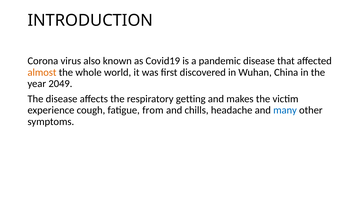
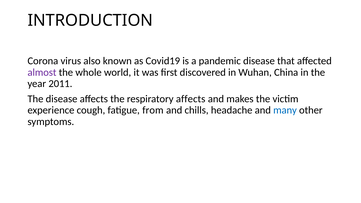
almost colour: orange -> purple (42, 72)
2049: 2049 -> 2011 (60, 84)
respiratory getting: getting -> affects (191, 99)
